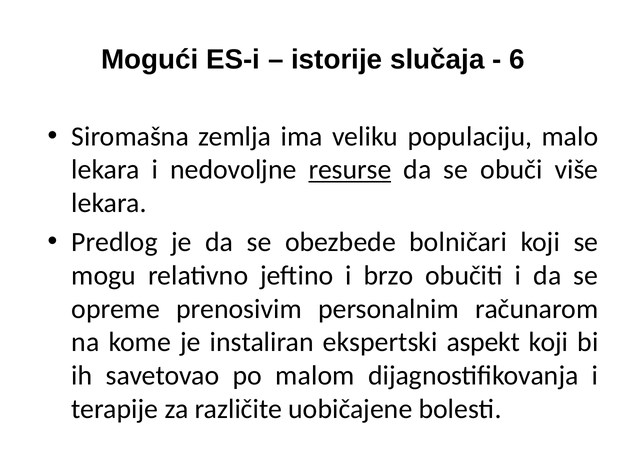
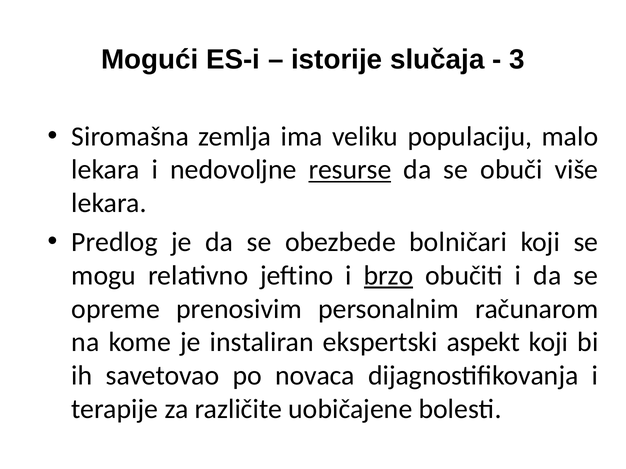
6: 6 -> 3 (517, 60)
brzo underline: none -> present (389, 276)
malom: malom -> novaca (315, 376)
